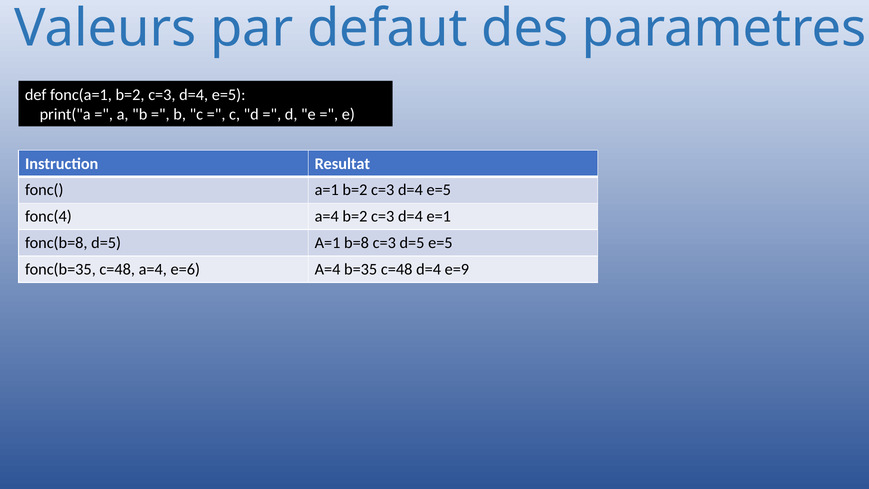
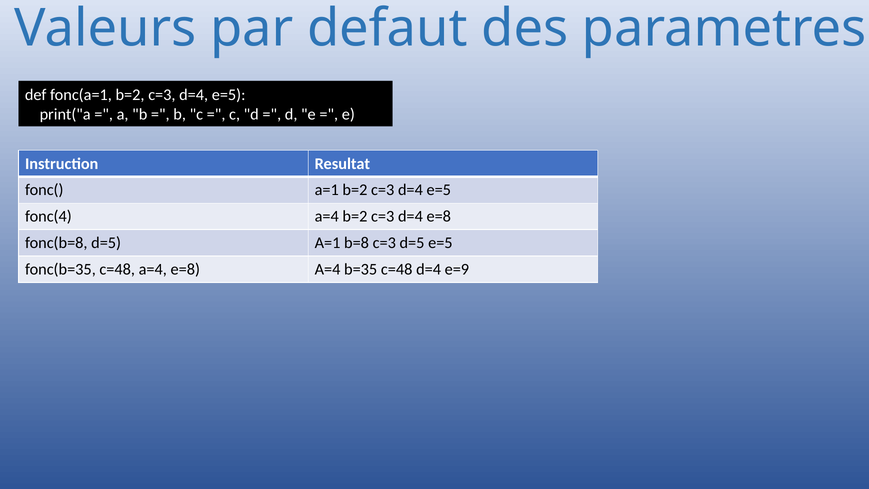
d=4 e=1: e=1 -> e=8 (439, 216)
a=4 e=6: e=6 -> e=8 (185, 269)
